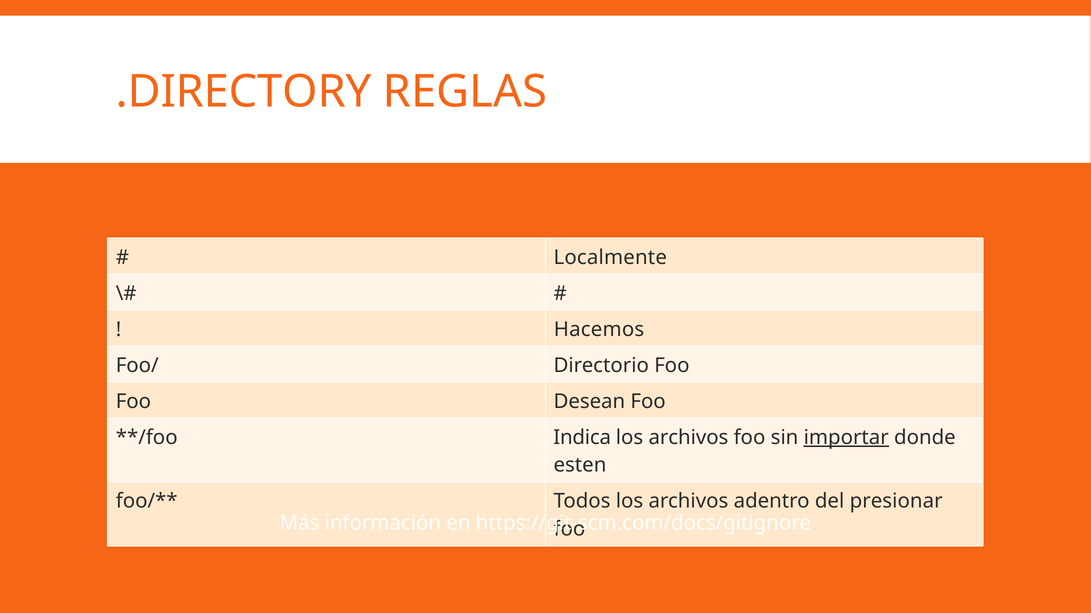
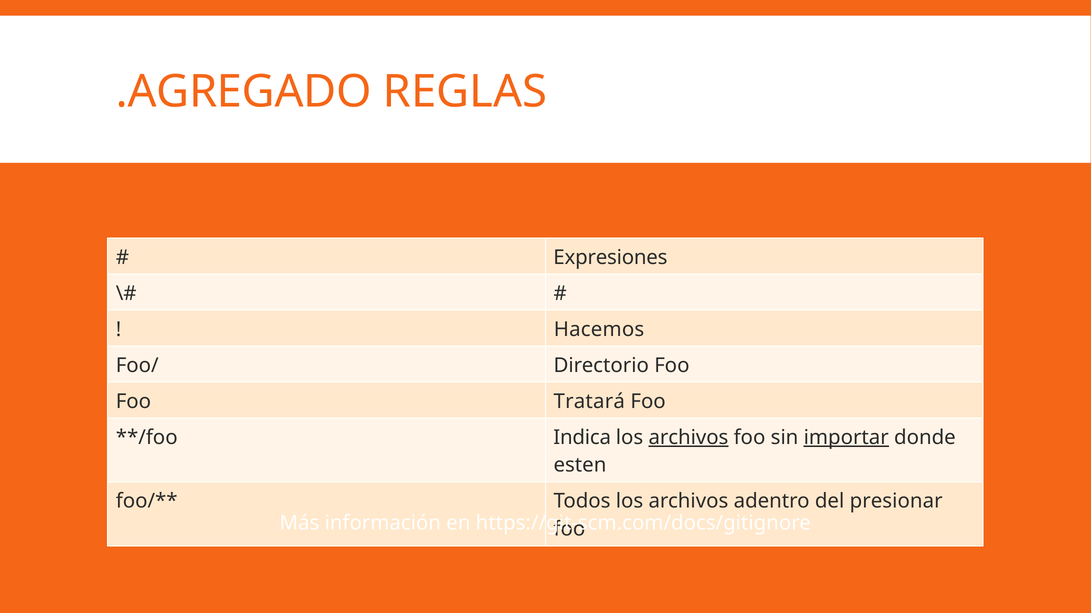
.DIRECTORY: .DIRECTORY -> .AGREGADO (244, 92)
Localmente: Localmente -> Expresiones (610, 258)
Desean: Desean -> Tratará (589, 402)
archivos underline: none -> present (688, 438)
